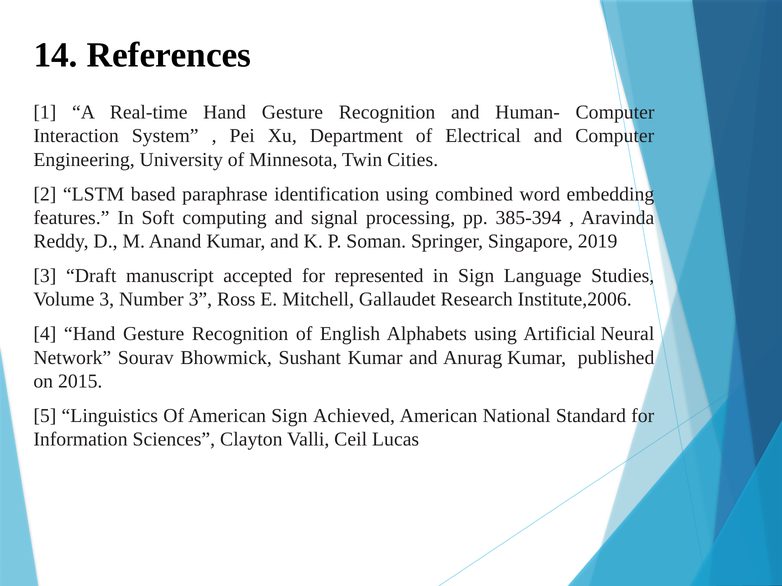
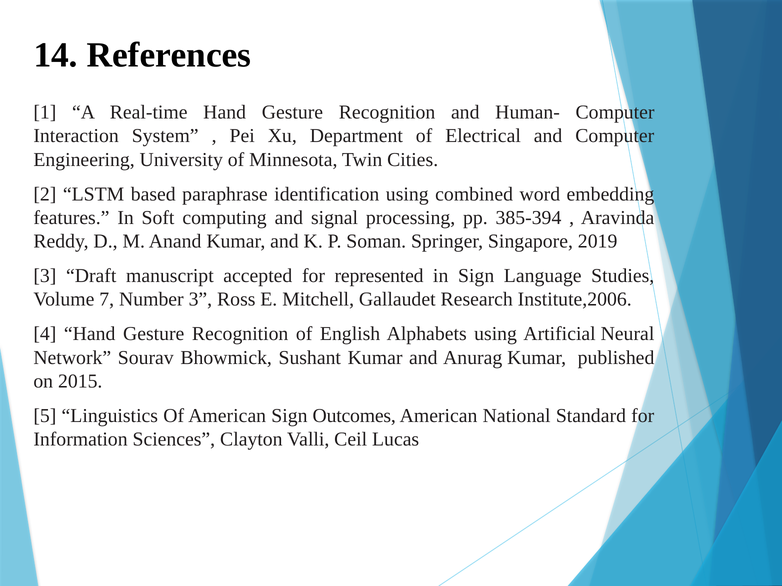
Volume 3: 3 -> 7 (107, 300)
Achieved: Achieved -> Outcomes (354, 416)
